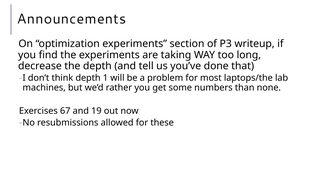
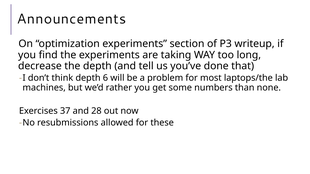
1: 1 -> 6 (105, 78)
67: 67 -> 37 (65, 111)
19: 19 -> 28 (96, 111)
